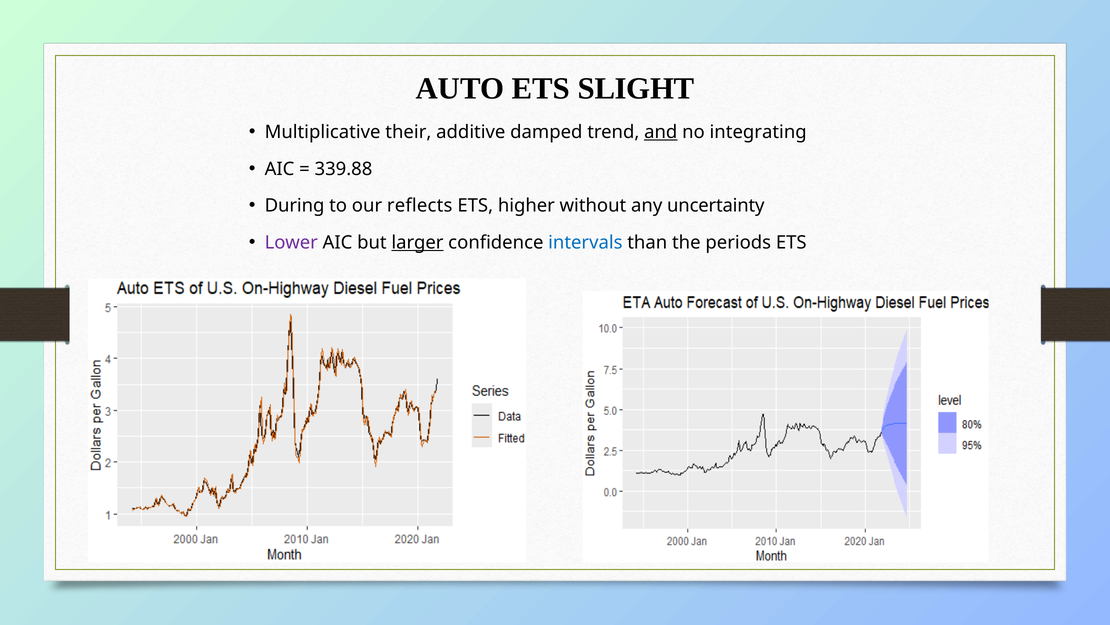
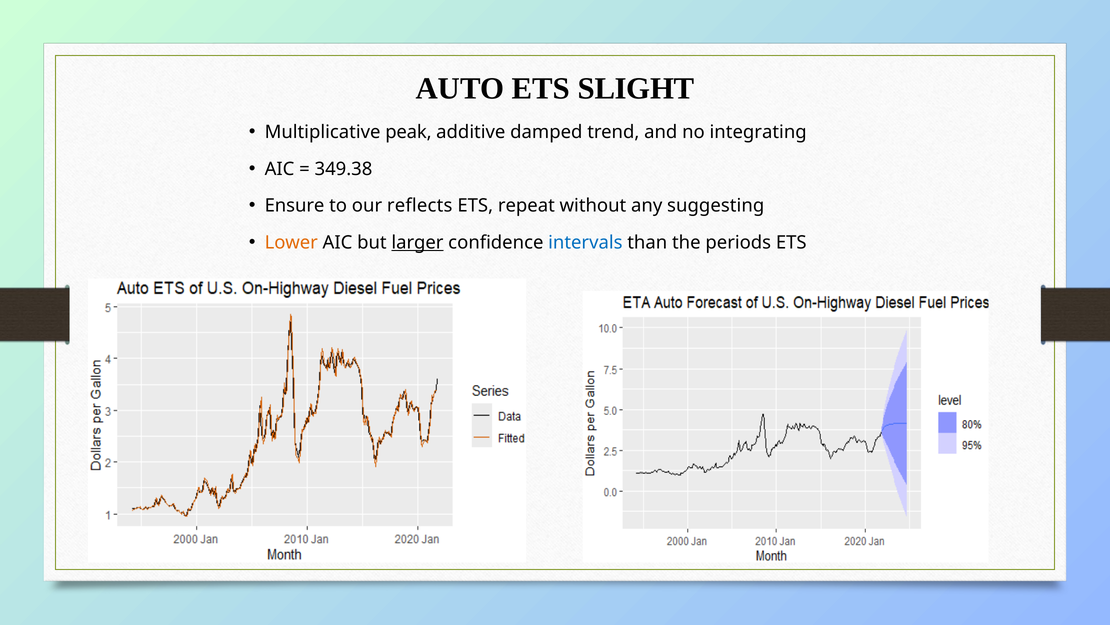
their: their -> peak (408, 132)
and underline: present -> none (661, 132)
339.88: 339.88 -> 349.38 (343, 169)
During: During -> Ensure (295, 206)
higher: higher -> repeat (526, 206)
uncertainty: uncertainty -> suggesting (716, 206)
Lower colour: purple -> orange (291, 242)
